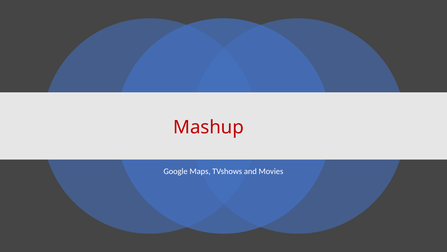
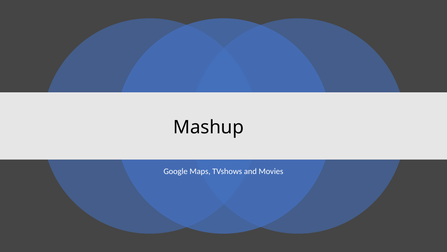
Mashup colour: red -> black (209, 127)
